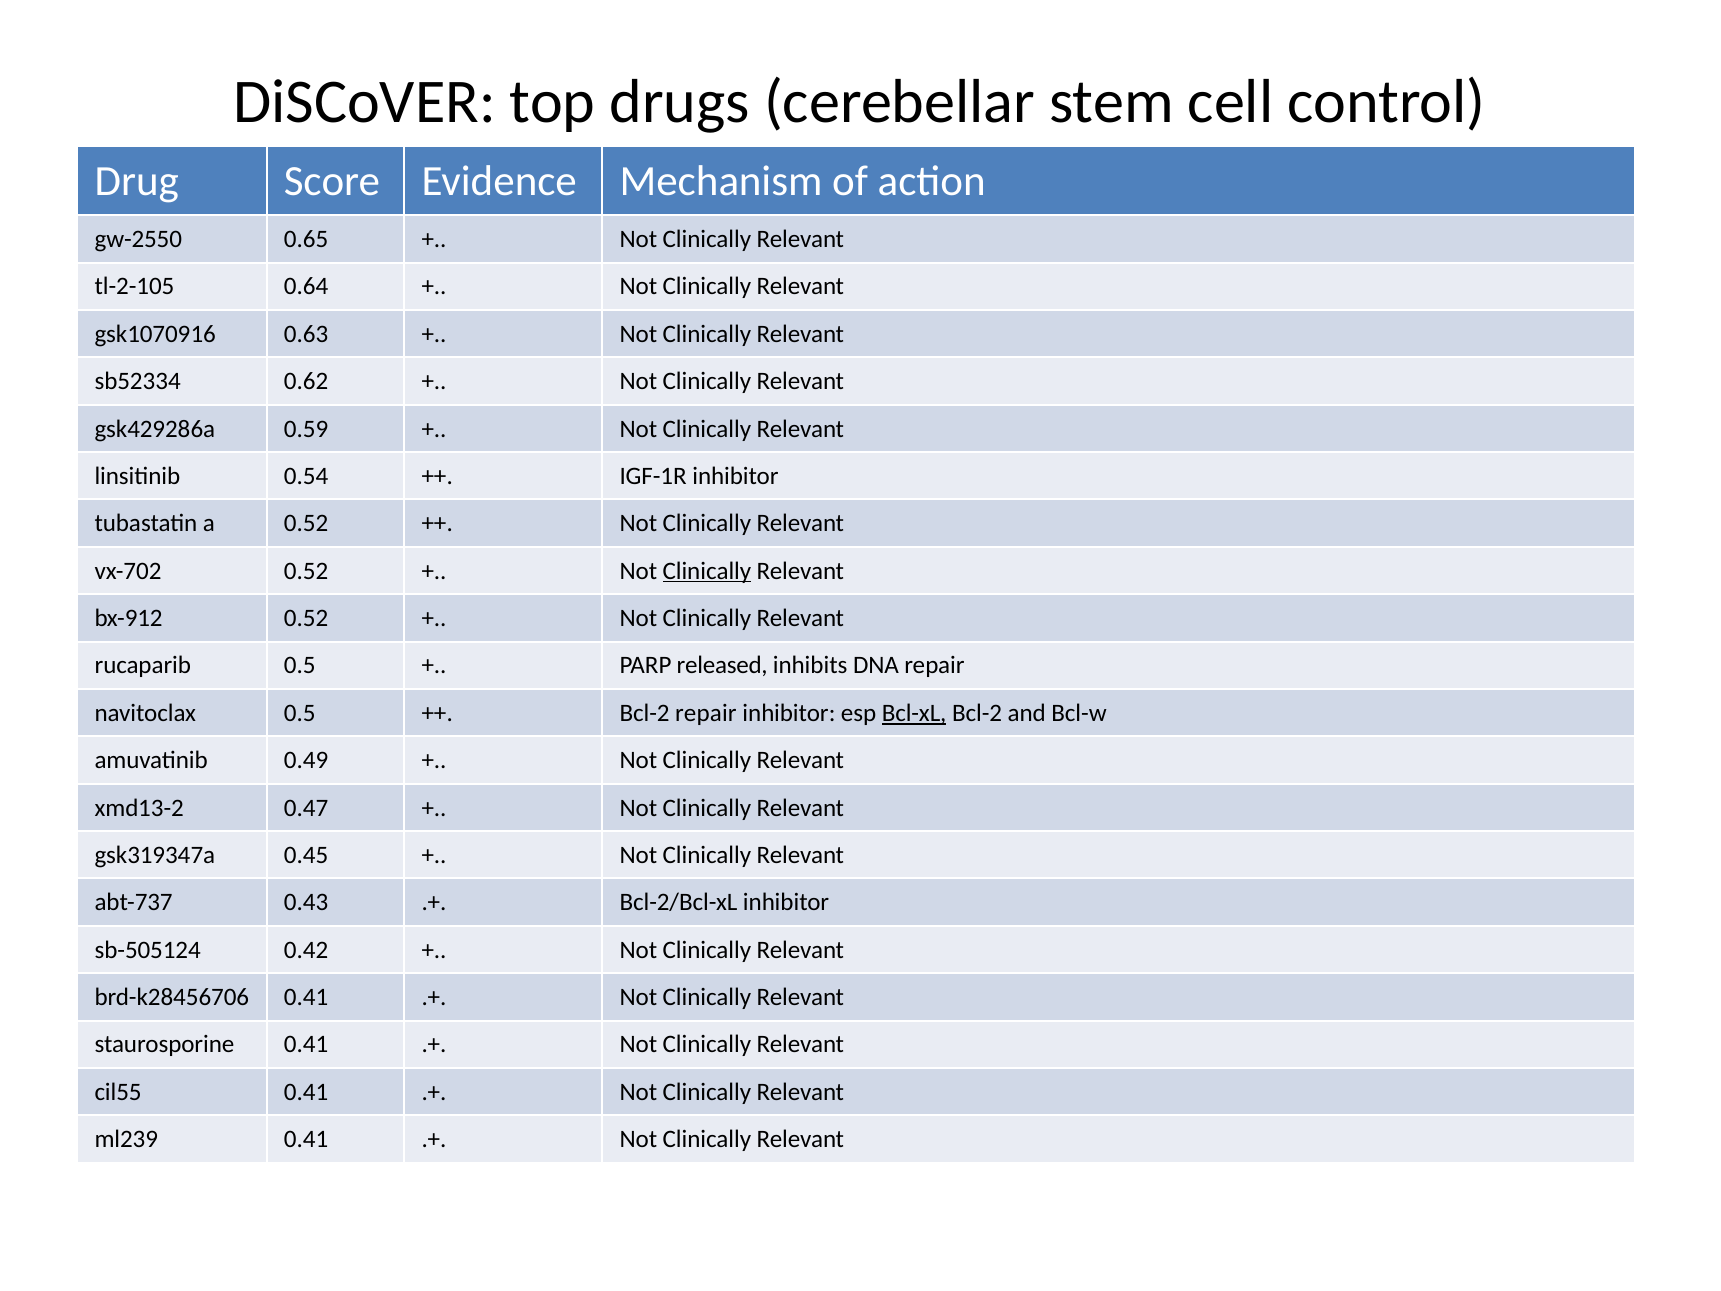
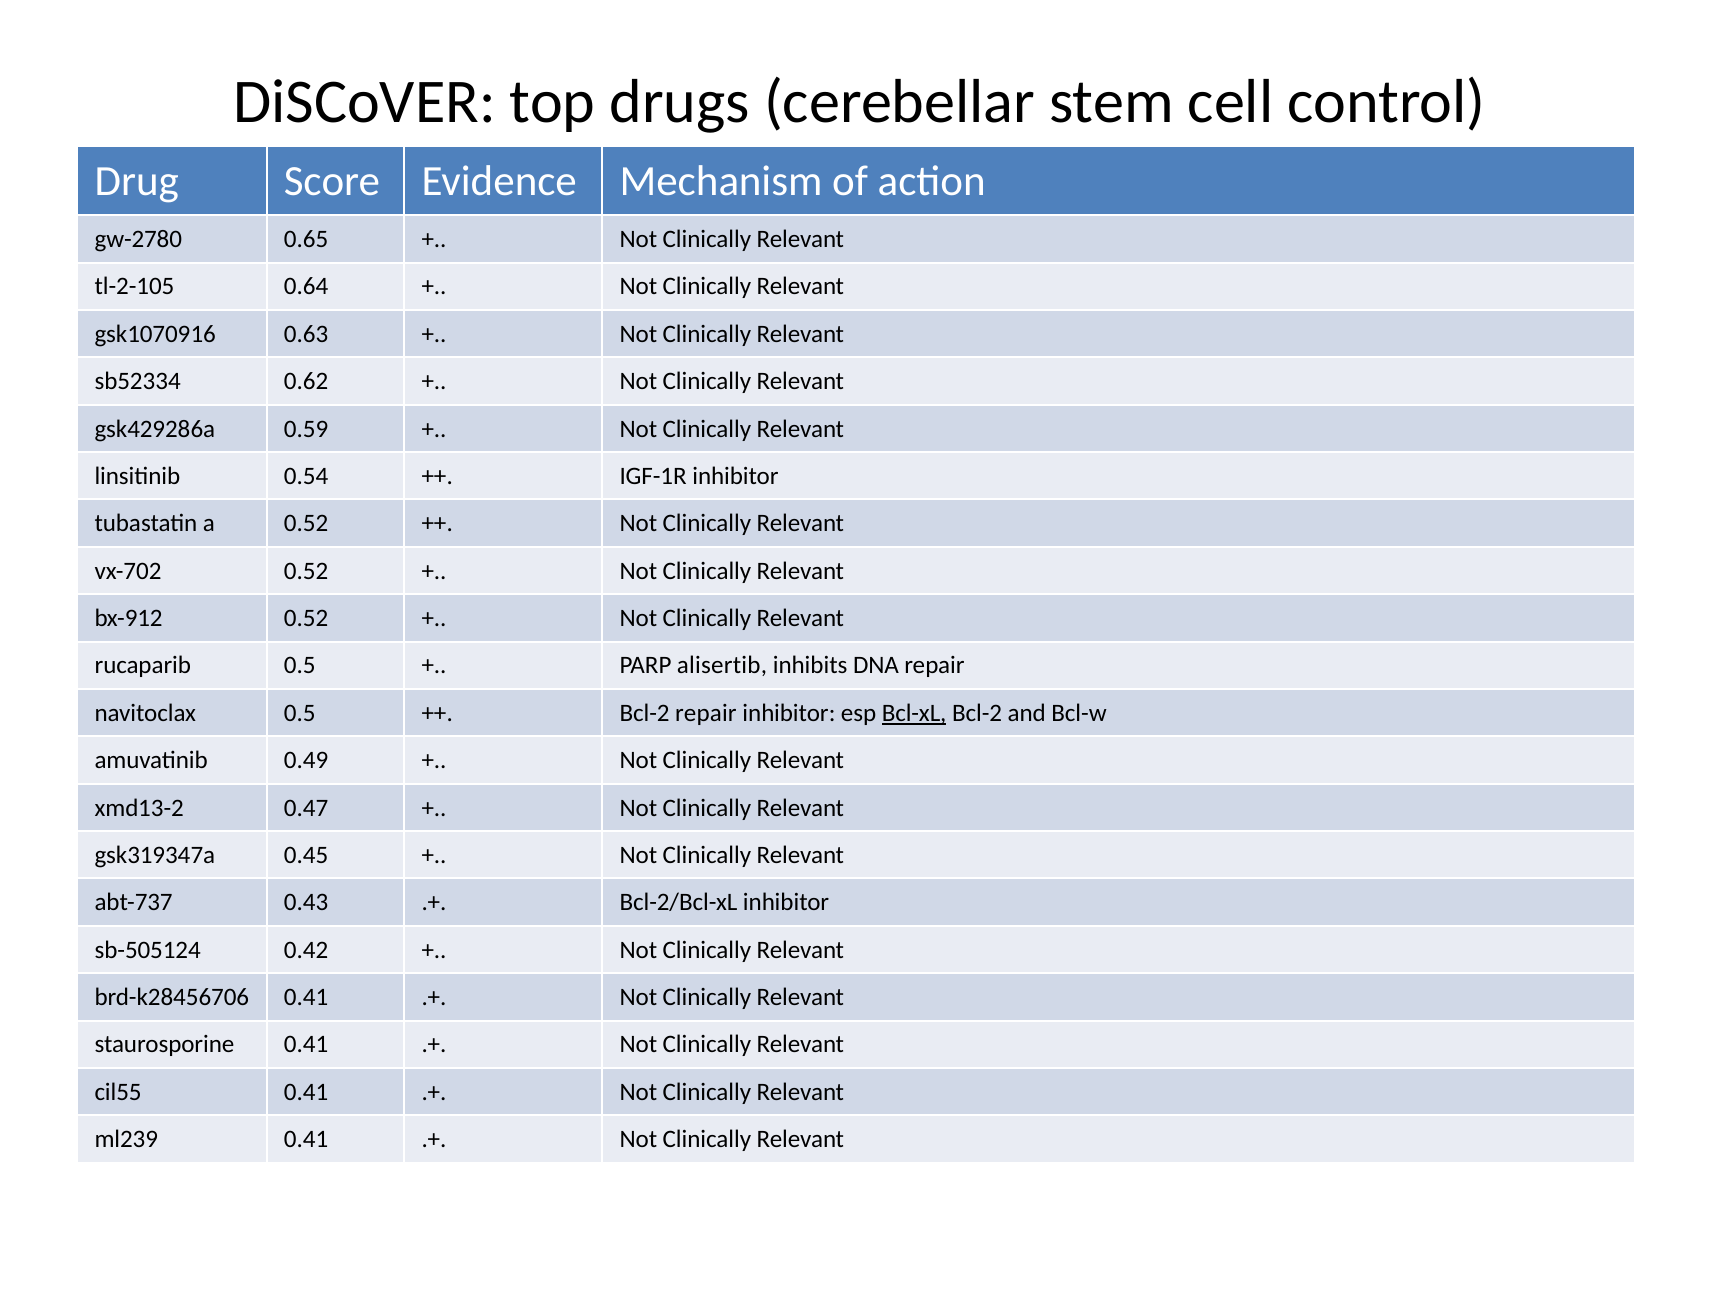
gw-2550: gw-2550 -> gw-2780 (138, 239)
Clinically underline: present -> none (707, 571)
released: released -> alisertib (722, 666)
